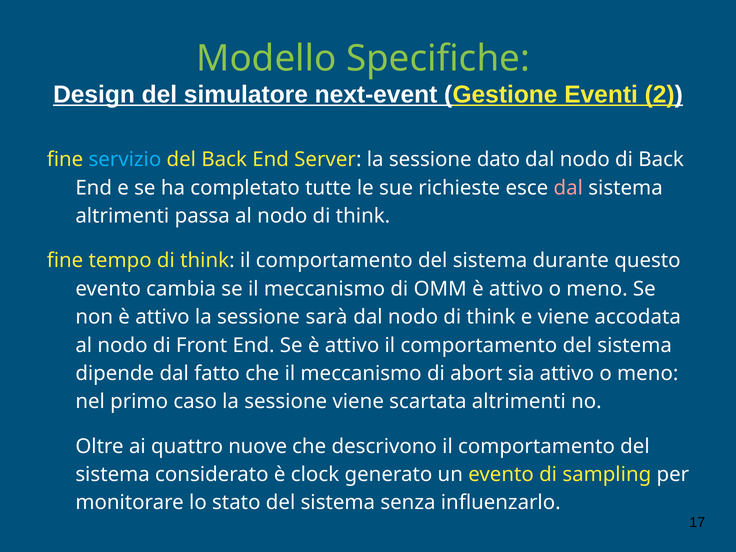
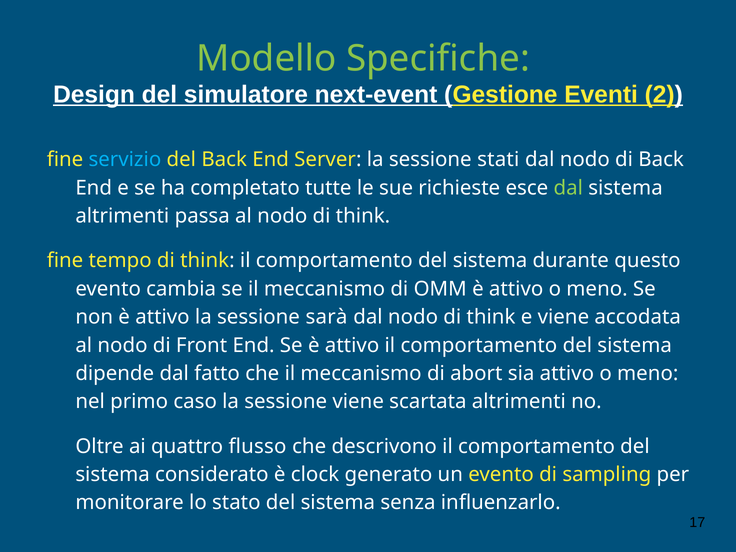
dato: dato -> stati (498, 160)
dal colour: pink -> light green (568, 188)
nuove: nuove -> flusso (257, 446)
